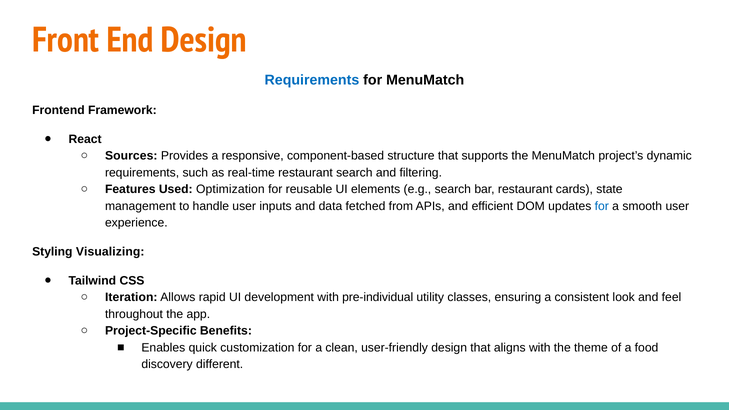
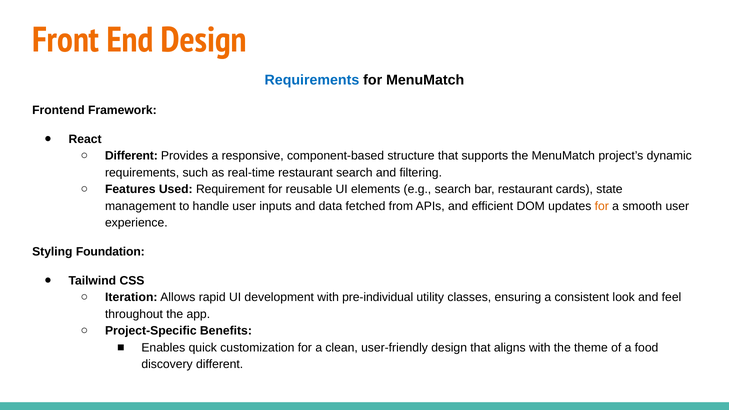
Sources: Sources -> Different (131, 156)
Optimization: Optimization -> Requirement (230, 189)
for colour: blue -> orange (602, 206)
Visualizing: Visualizing -> Foundation (110, 252)
